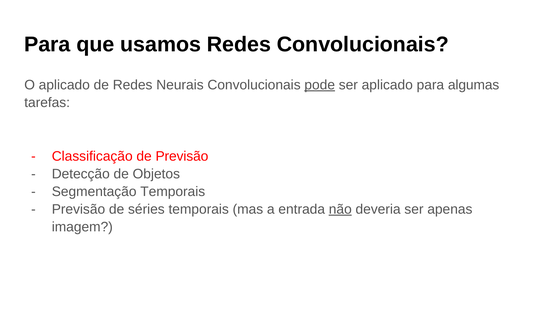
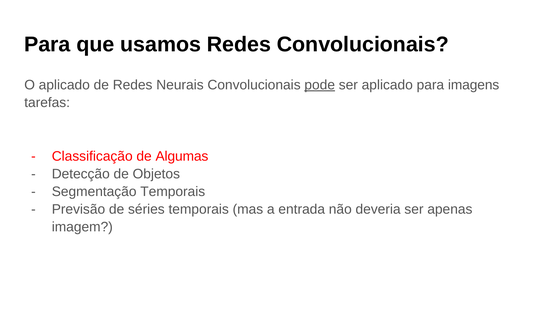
algumas: algumas -> imagens (474, 85)
de Previsão: Previsão -> Algumas (182, 156)
não underline: present -> none (340, 210)
